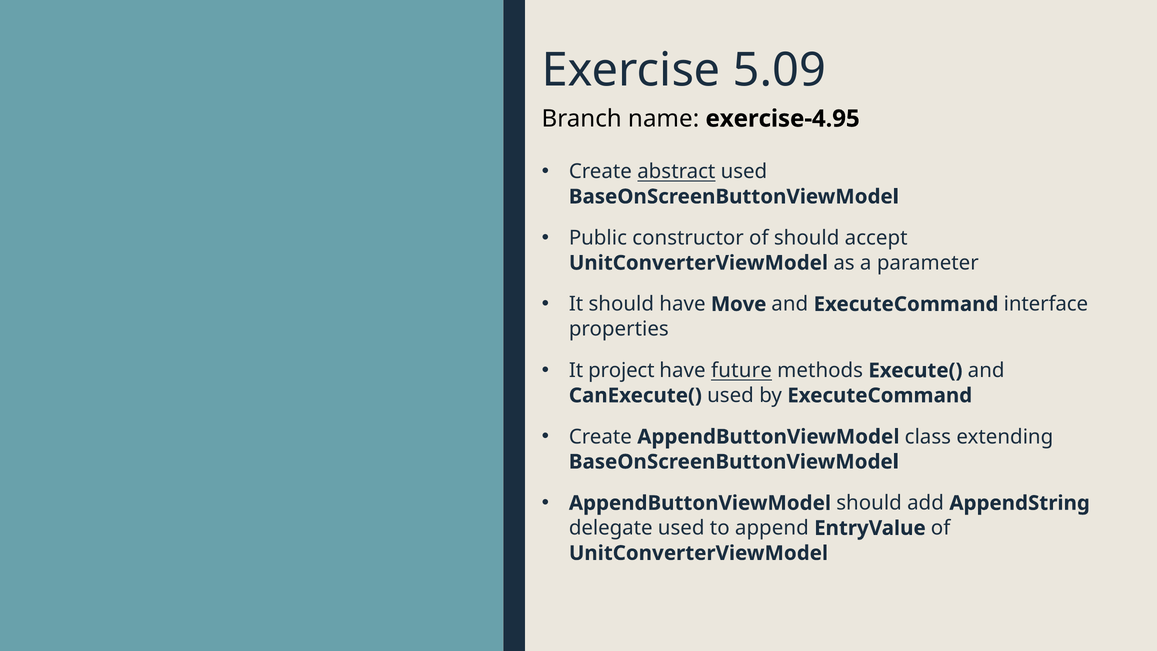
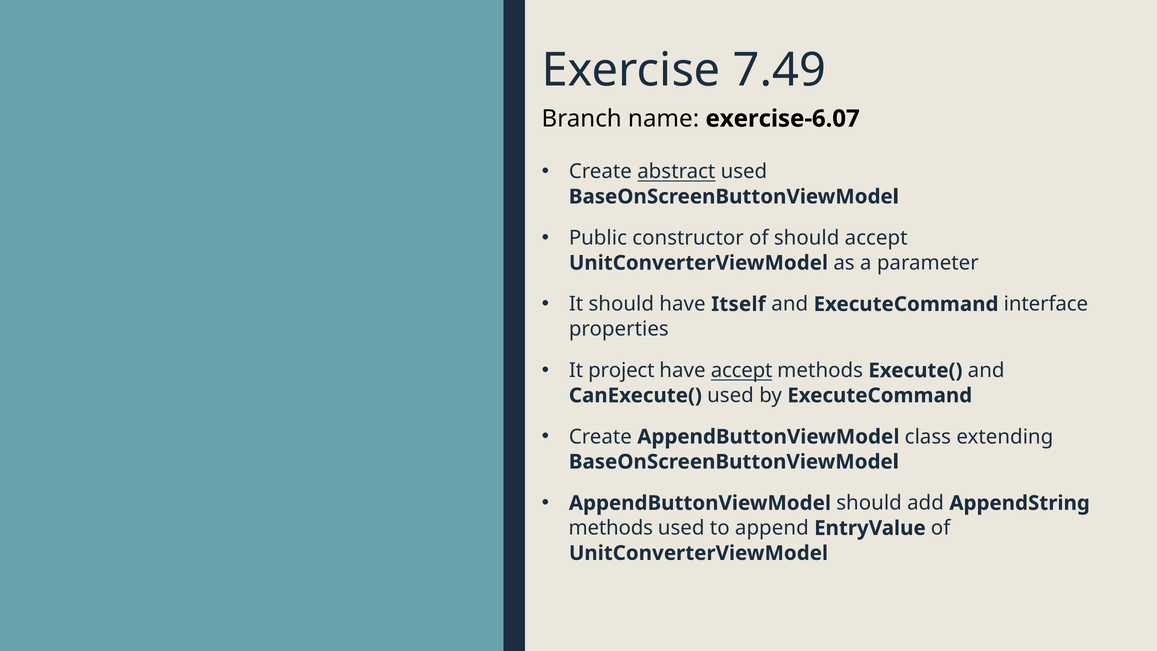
5.09: 5.09 -> 7.49 (779, 70)
exercise-4.95: exercise-4.95 -> exercise-6.07 (783, 119)
Move: Move -> Itself (738, 304)
have future: future -> accept (742, 370)
delegate: delegate -> methods (611, 528)
